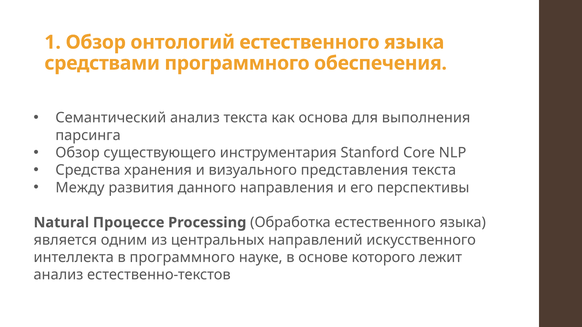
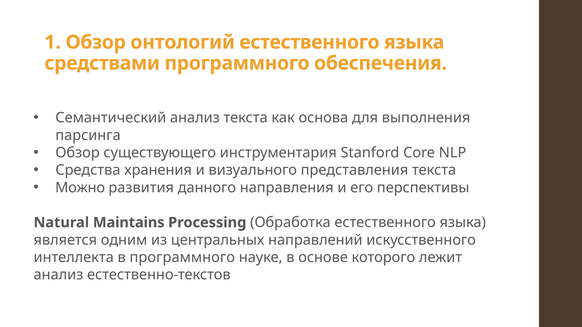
Между: Между -> Можно (80, 188)
Процессе: Процессе -> Maintains (129, 223)
